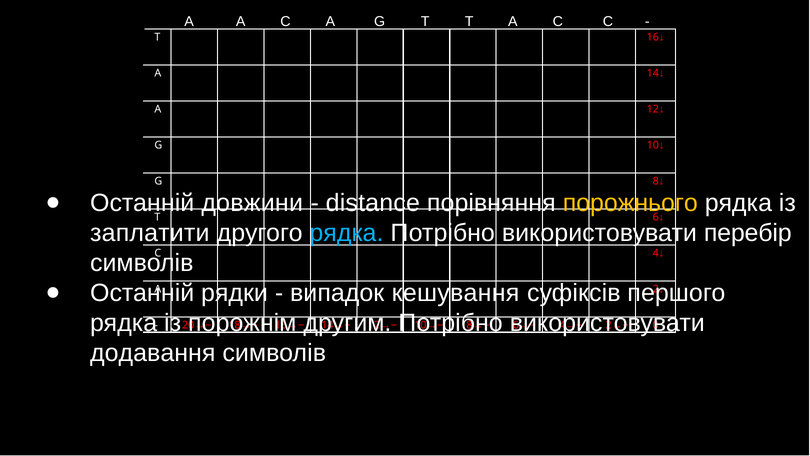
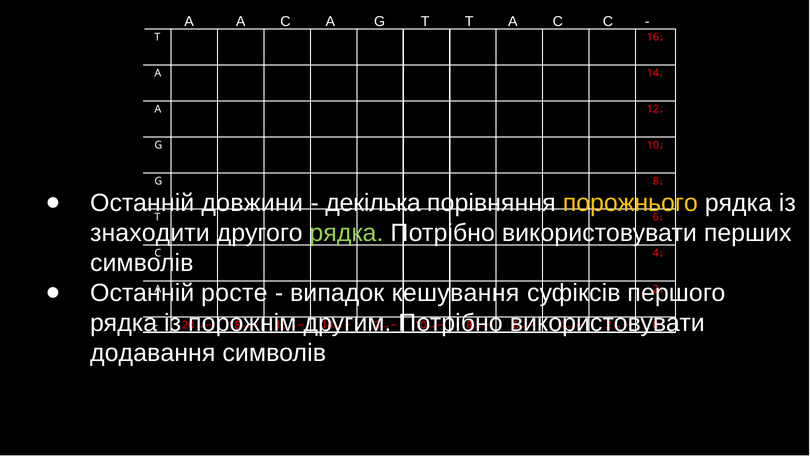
distance: distance -> декілька (373, 203)
заплатити: заплатити -> знаходити (150, 233)
рядка colour: light blue -> light green (346, 233)
перебір: перебір -> перших (748, 233)
рядки: рядки -> росте (234, 293)
